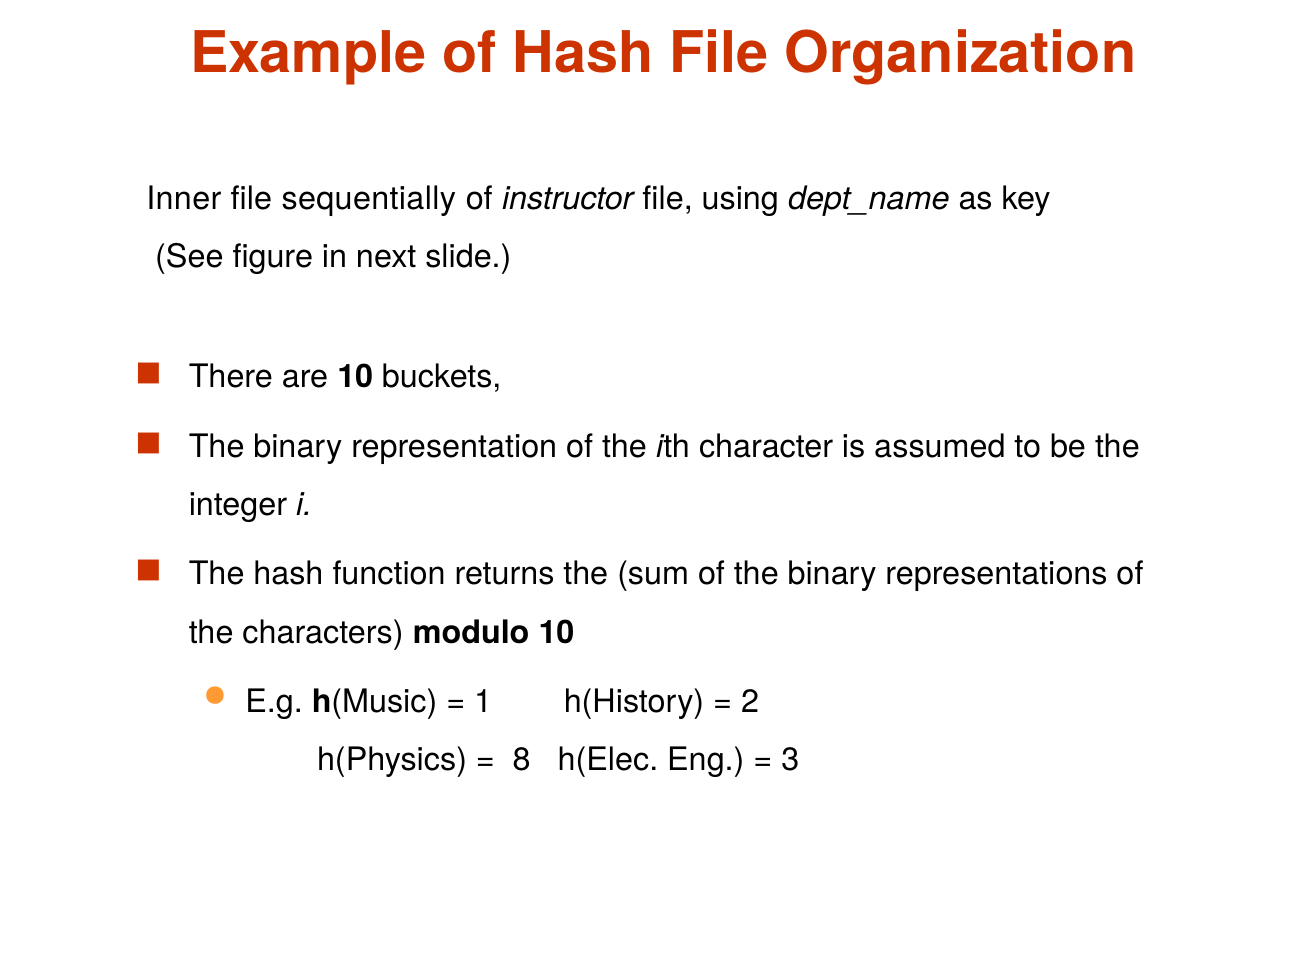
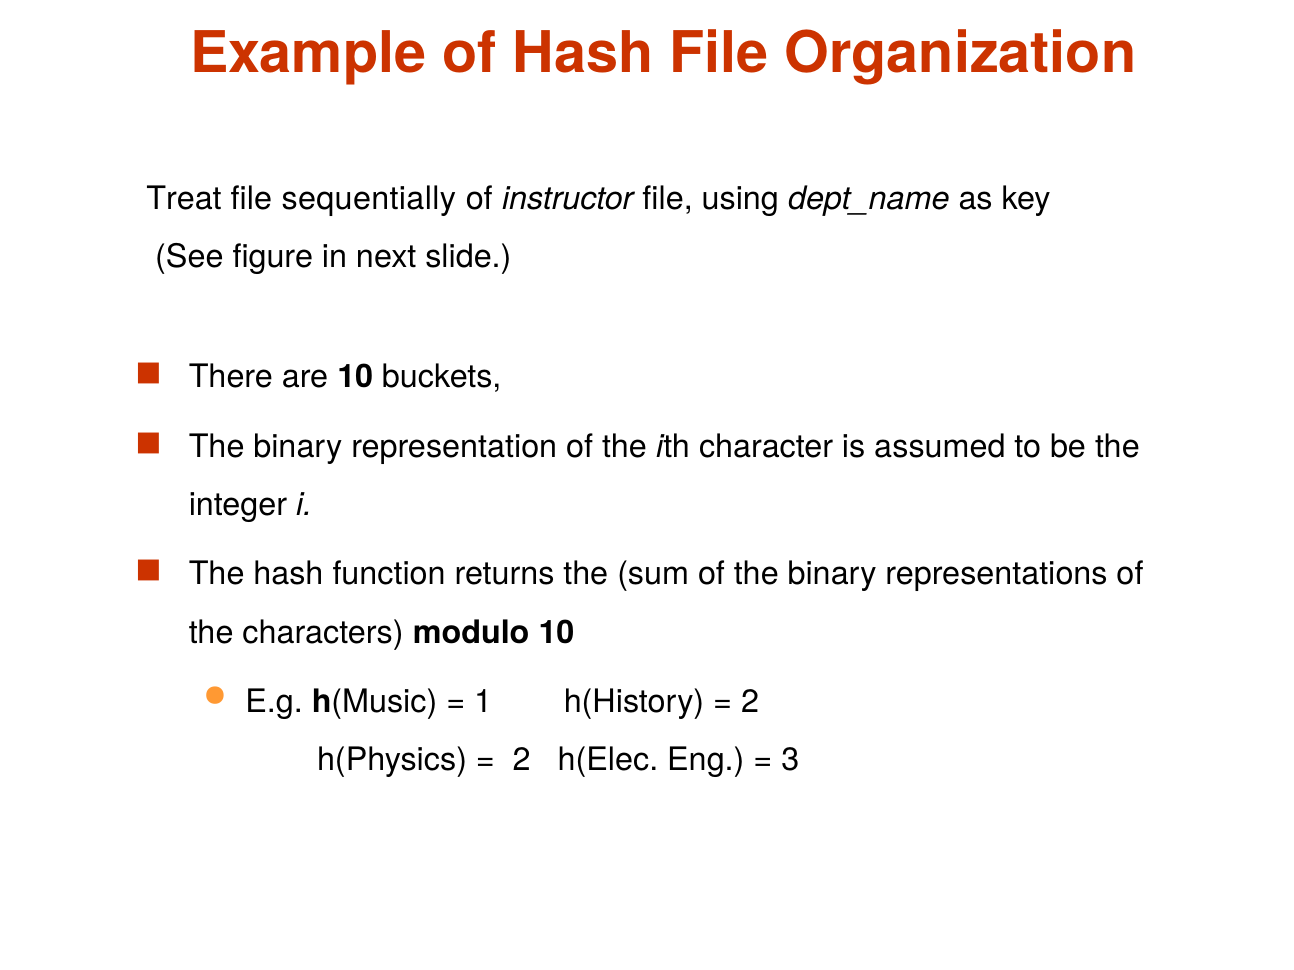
Inner: Inner -> Treat (184, 199)
8: 8 -> 2 (522, 760)
